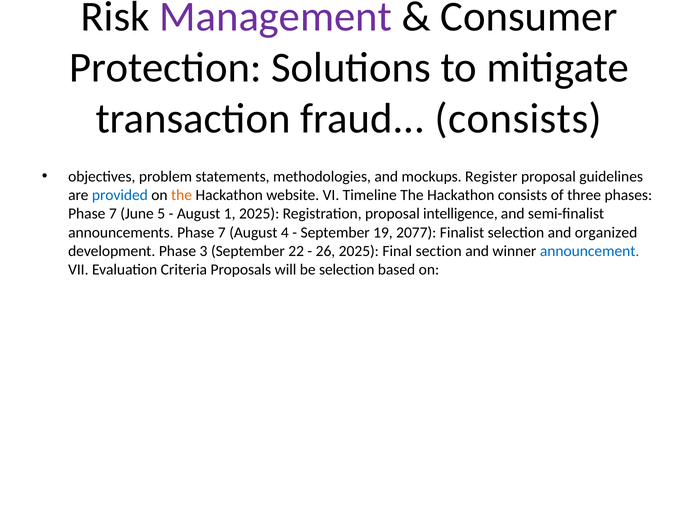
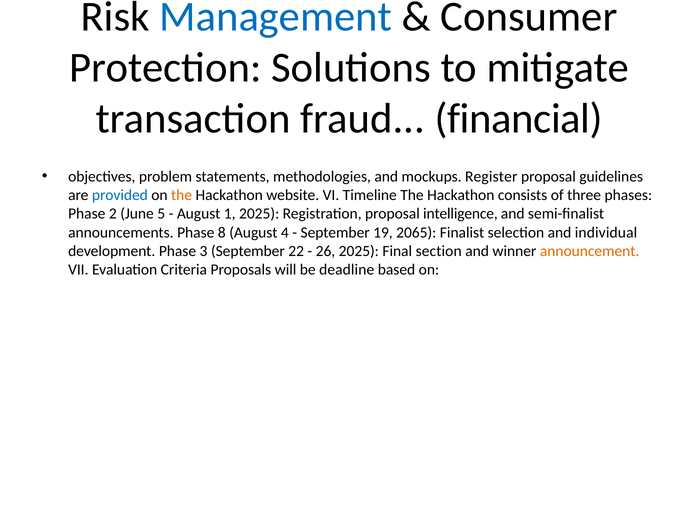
Management colour: purple -> blue (276, 16)
fraud consists: consists -> financial (519, 119)
7: 7 -> 2 (113, 214)
announcements Phase 7: 7 -> 8 (222, 233)
2077: 2077 -> 2065 (416, 233)
organized: organized -> individual (606, 233)
announcement colour: blue -> orange (590, 251)
be selection: selection -> deadline (347, 270)
